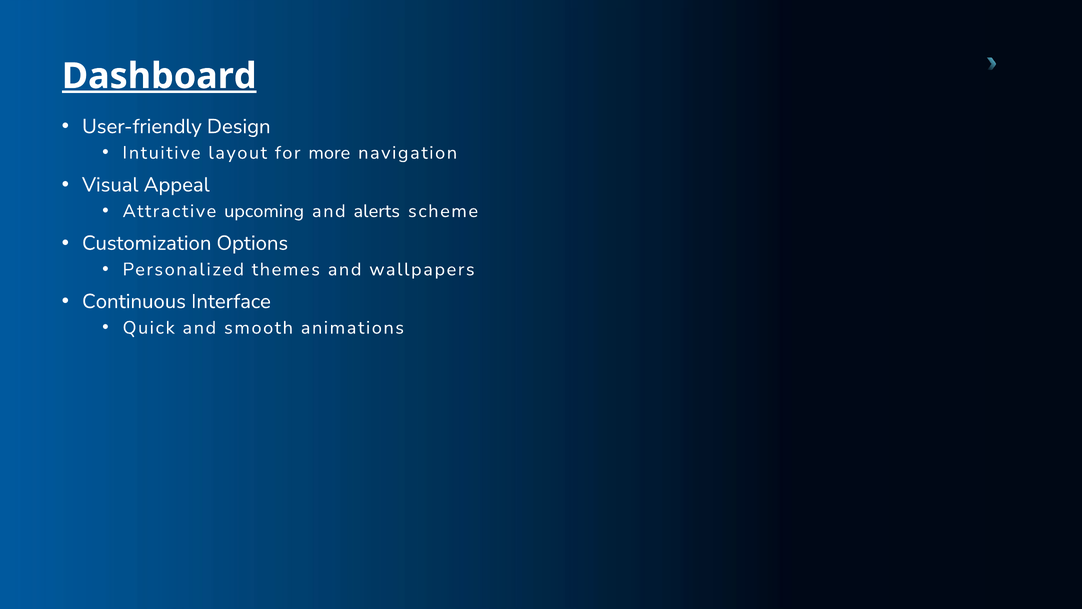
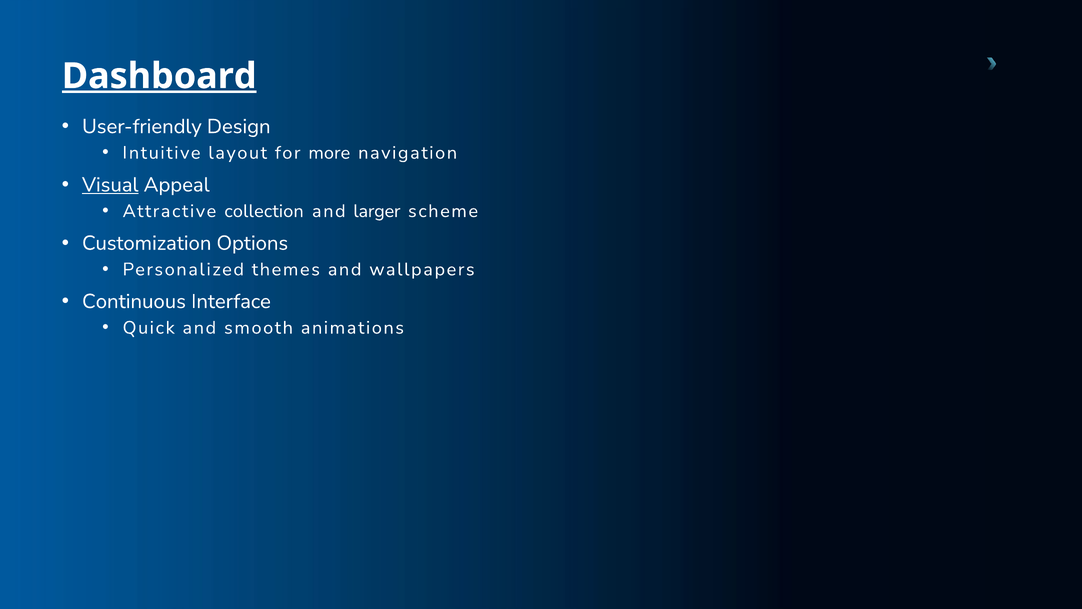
Visual underline: none -> present (110, 185)
upcoming: upcoming -> collection (264, 211)
alerts: alerts -> larger (377, 211)
